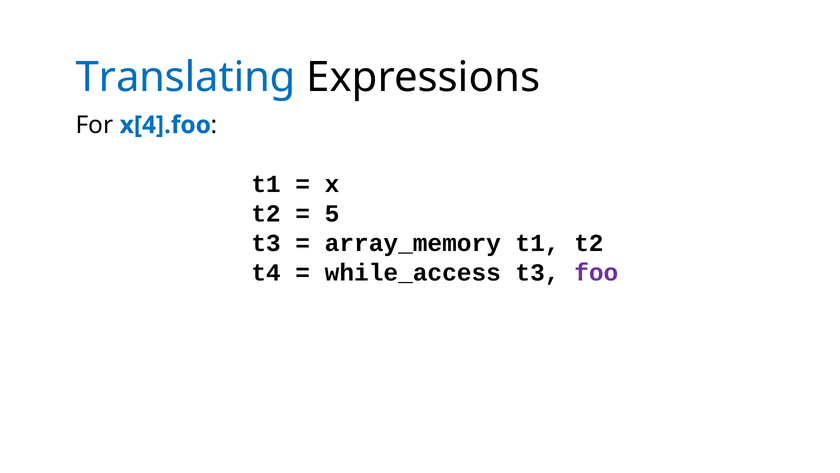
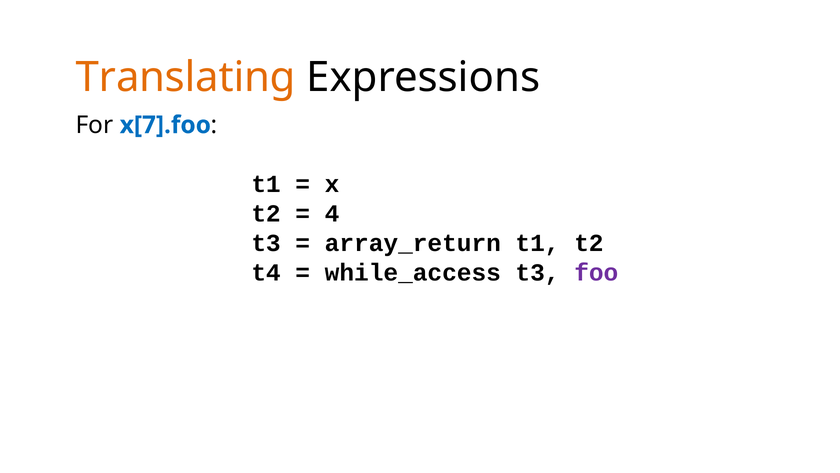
Translating colour: blue -> orange (186, 77)
x[4].foo: x[4].foo -> x[7].foo (165, 125)
5: 5 -> 4 (332, 214)
array_memory: array_memory -> array_return (413, 243)
